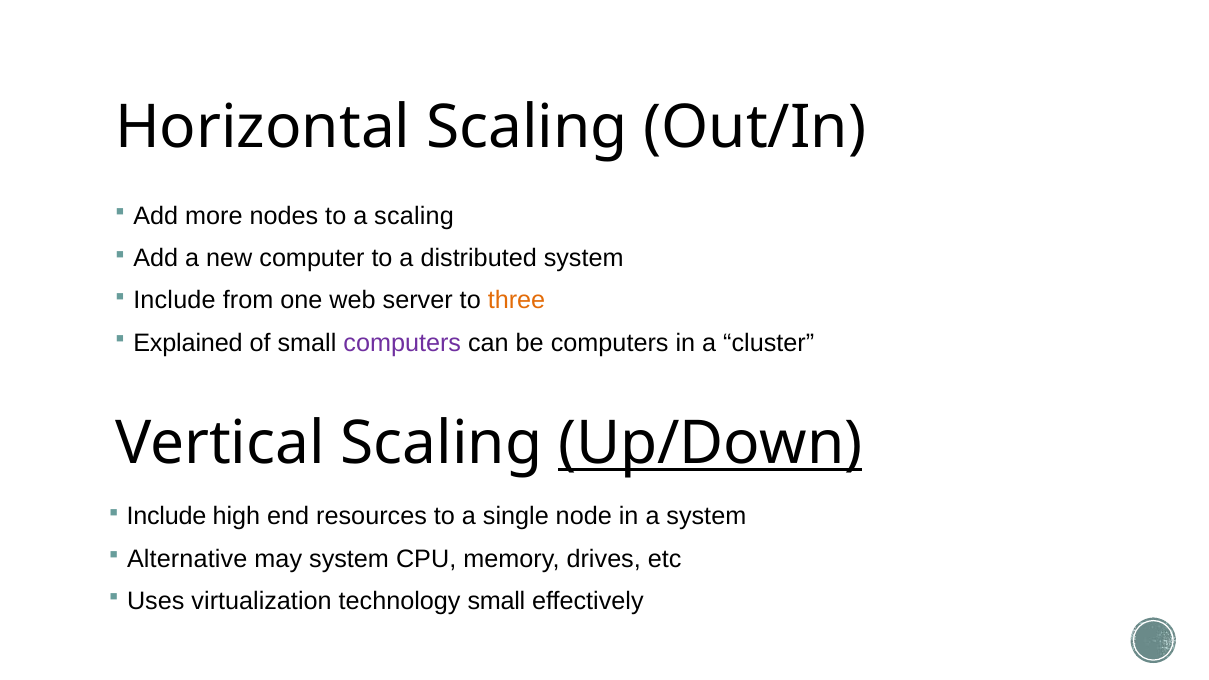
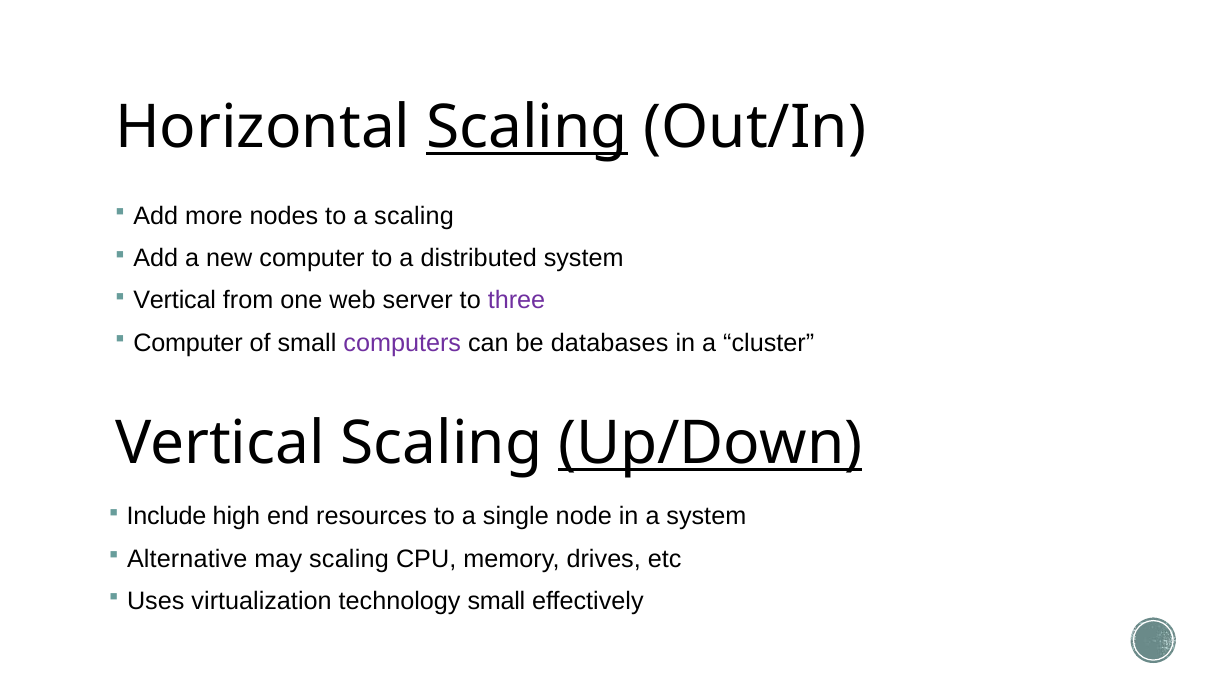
Scaling underline: none -> present (527, 127)
Include: Include -> Vertical (175, 301)
three colour: orange -> purple (517, 301)
Explained: Explained -> Computer (188, 343)
be computers: computers -> databases (610, 343)
may system: system -> scaling (349, 559)
